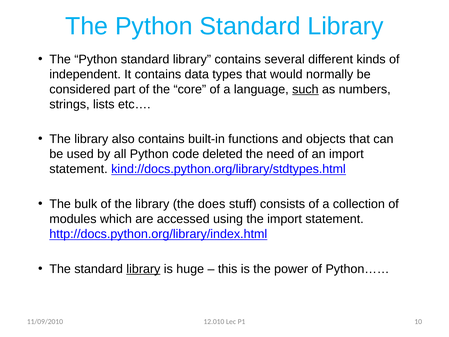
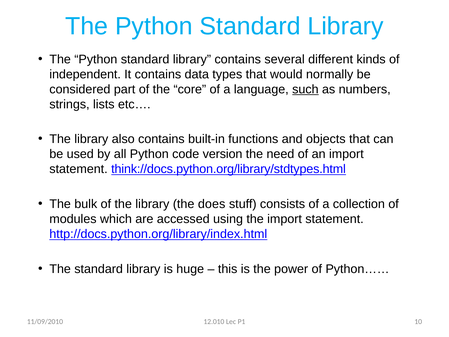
deleted: deleted -> version (223, 154)
kind://docs.python.org/library/stdtypes.html: kind://docs.python.org/library/stdtypes.html -> think://docs.python.org/library/stdtypes.html (229, 169)
library underline: present -> none (143, 269)
